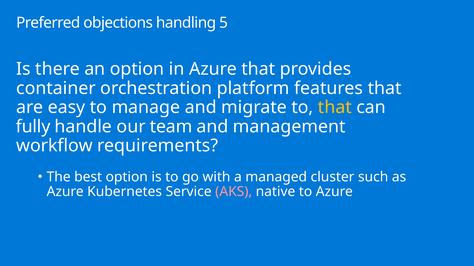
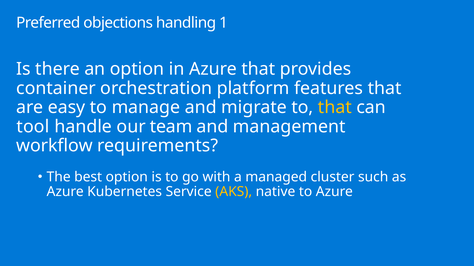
5: 5 -> 1 (223, 23)
fully: fully -> tool (33, 127)
AKS colour: pink -> yellow (234, 192)
